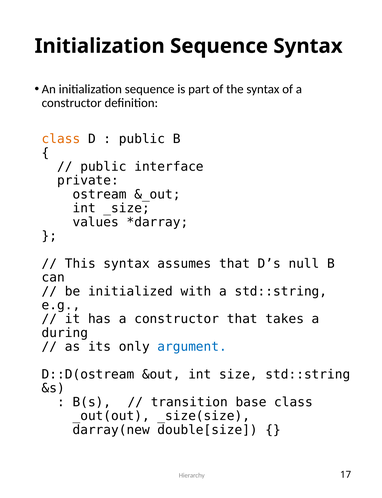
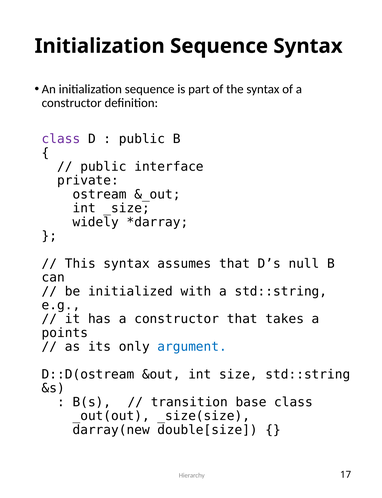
class colour: orange -> purple (61, 139)
values: values -> widely (96, 222)
during: during -> points (65, 332)
